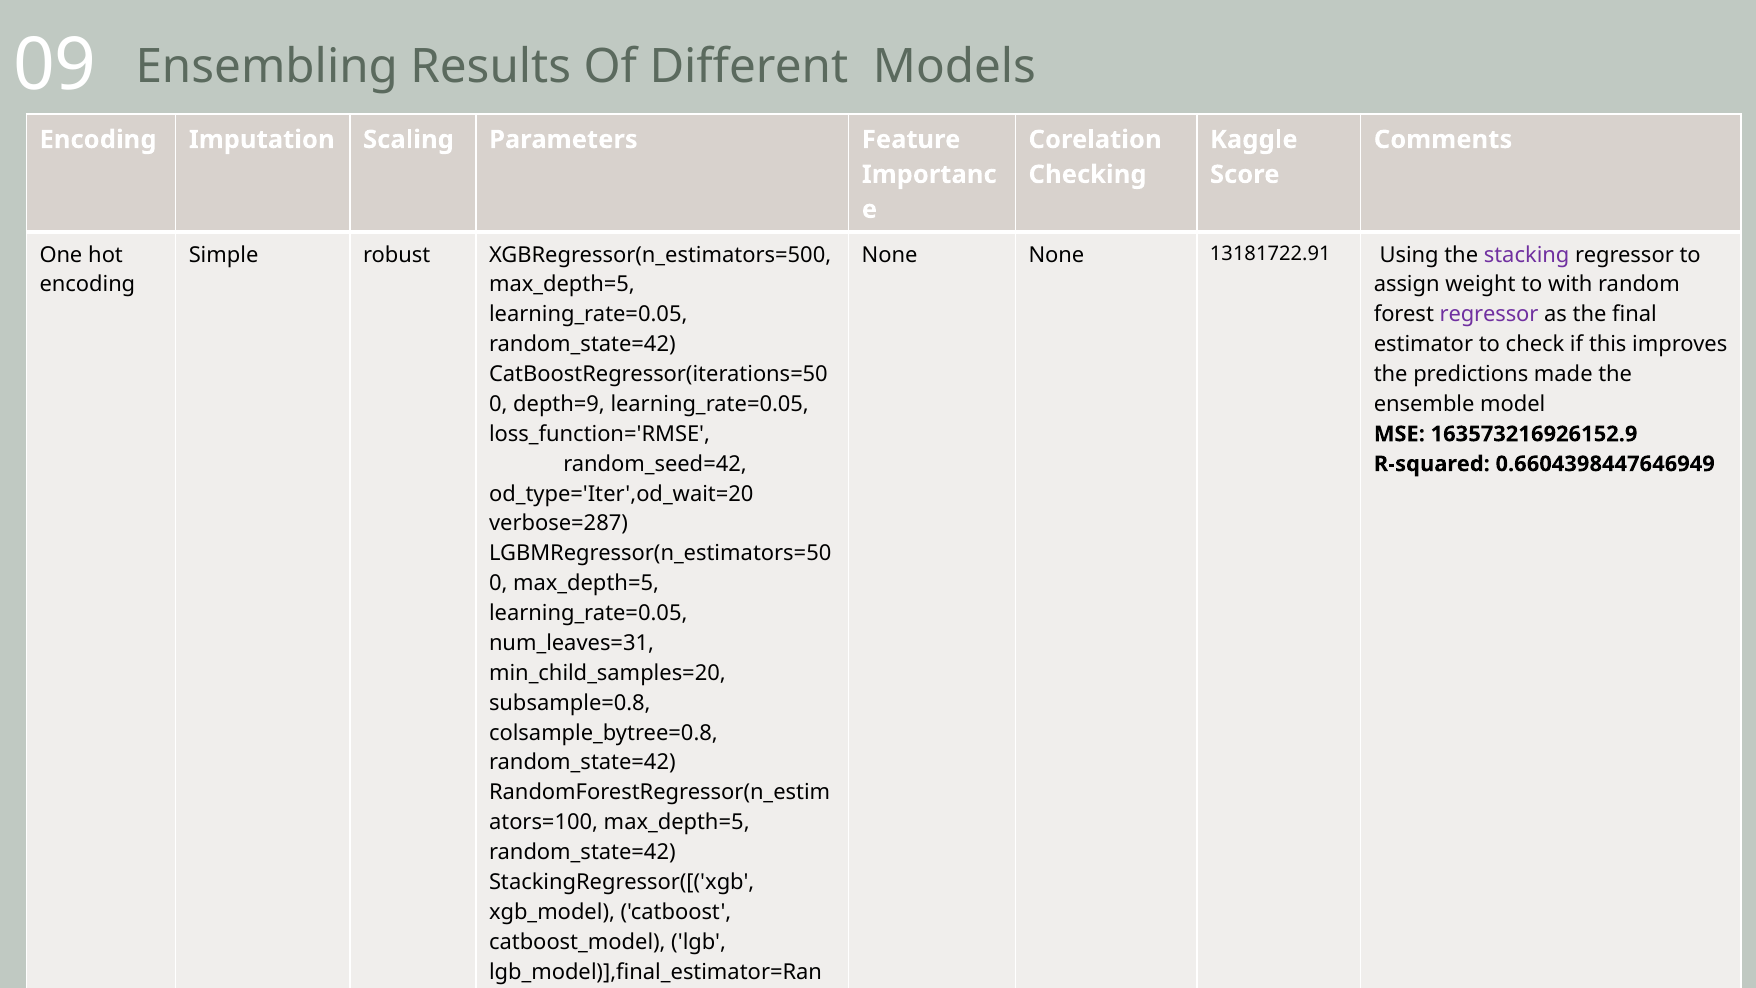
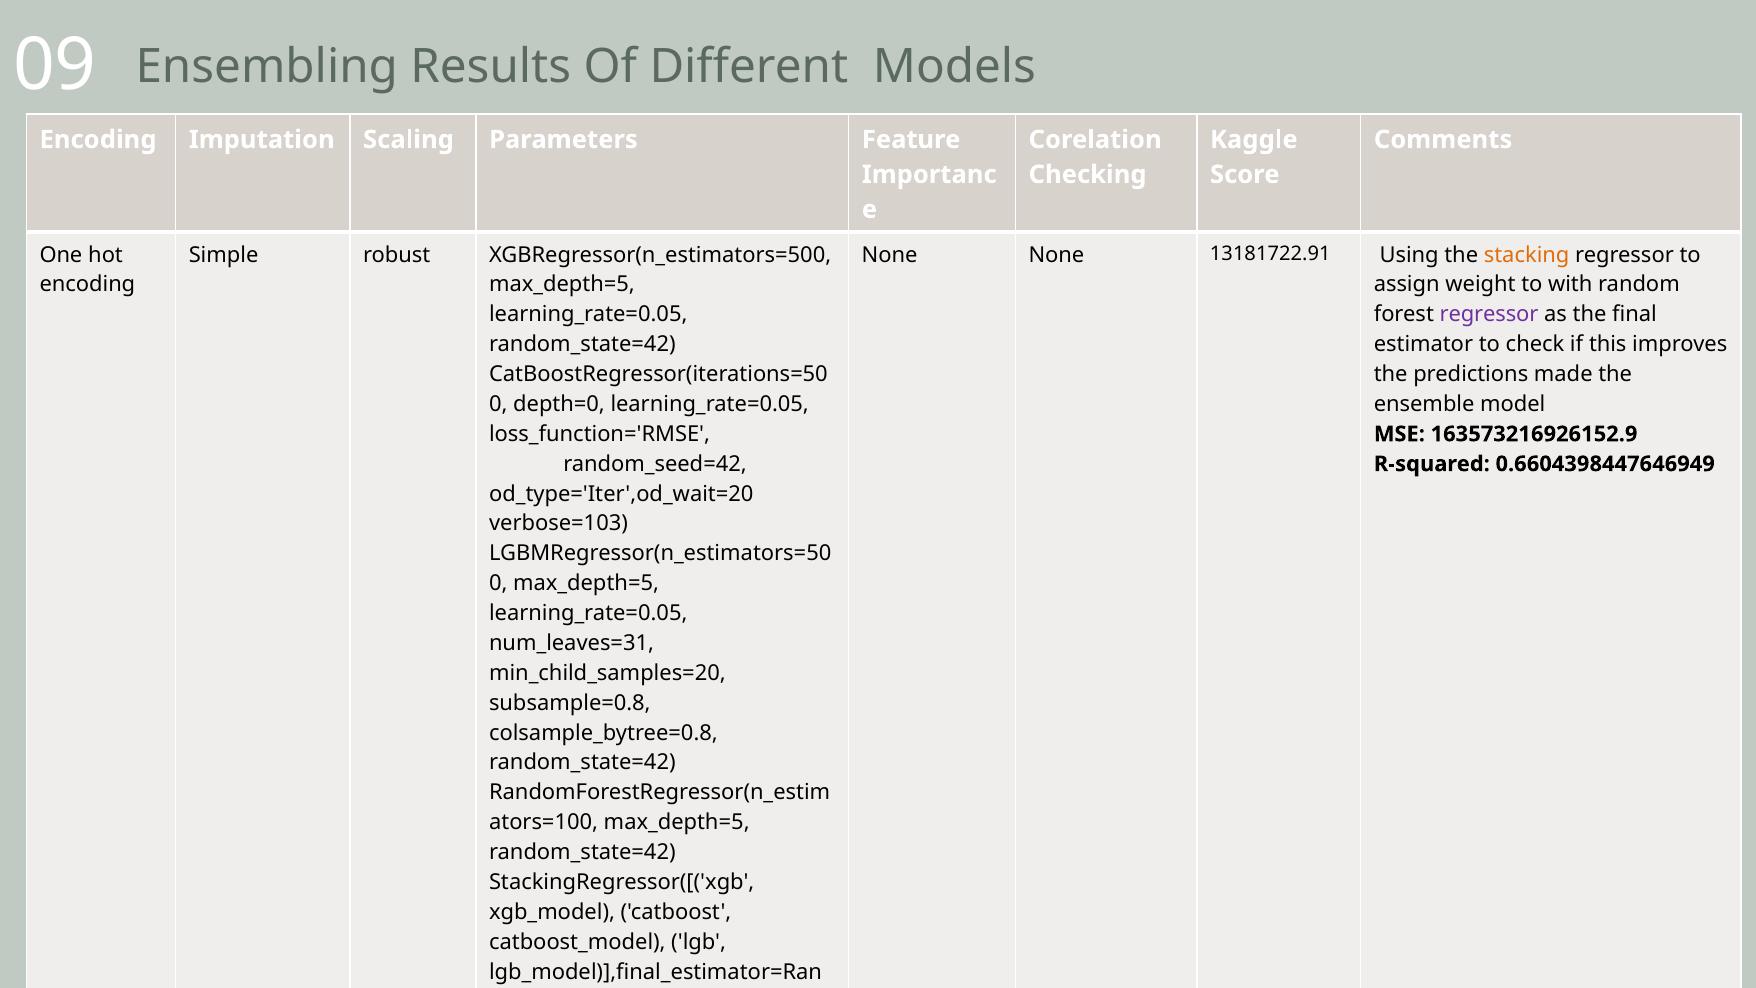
stacking colour: purple -> orange (1527, 255)
depth=9: depth=9 -> depth=0 (559, 404)
verbose=287: verbose=287 -> verbose=103 (559, 524)
